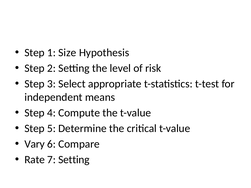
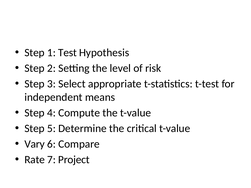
Size: Size -> Test (67, 53)
7 Setting: Setting -> Project (74, 160)
